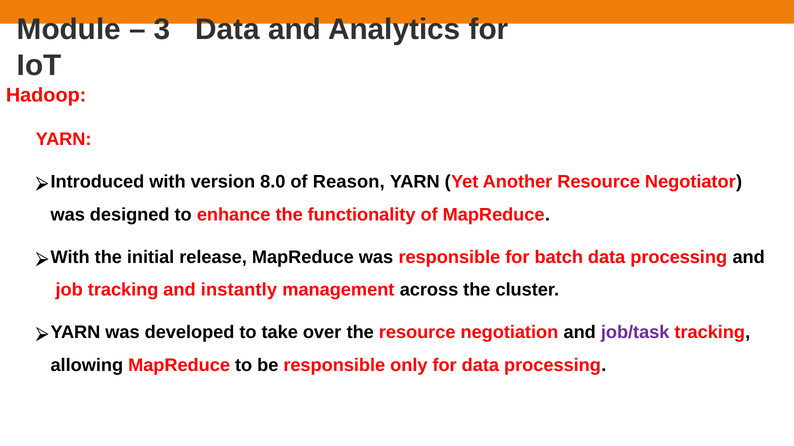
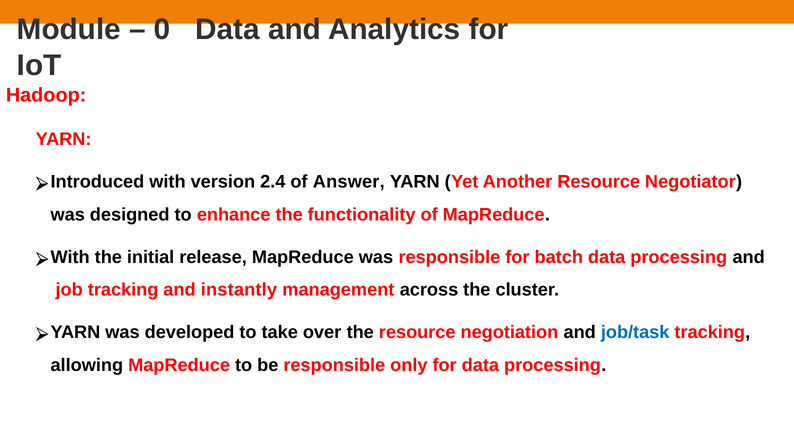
3: 3 -> 0 (162, 30)
8.0: 8.0 -> 2.4 (273, 182)
Reason: Reason -> Answer (349, 182)
job/task colour: purple -> blue (635, 333)
